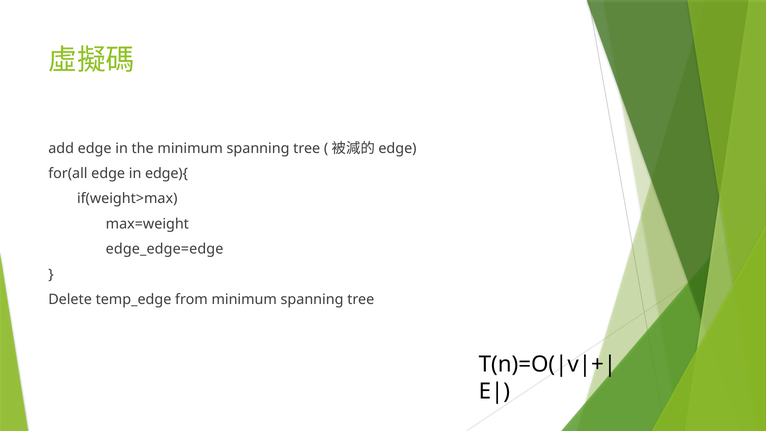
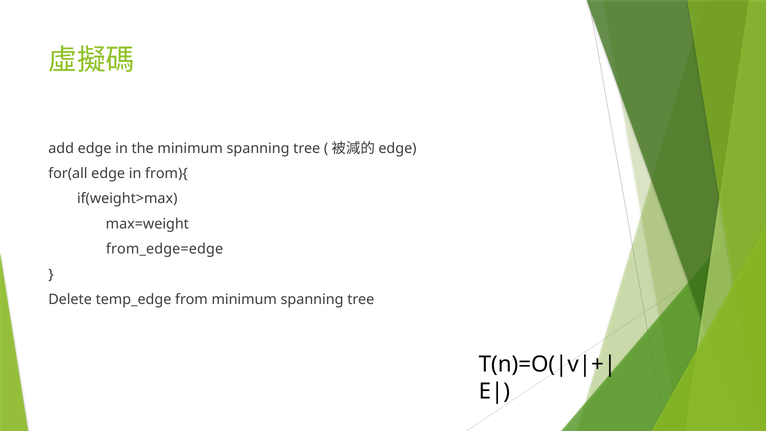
edge){: edge){ -> from){ (166, 173)
edge_edge=edge: edge_edge=edge -> from_edge=edge (165, 249)
